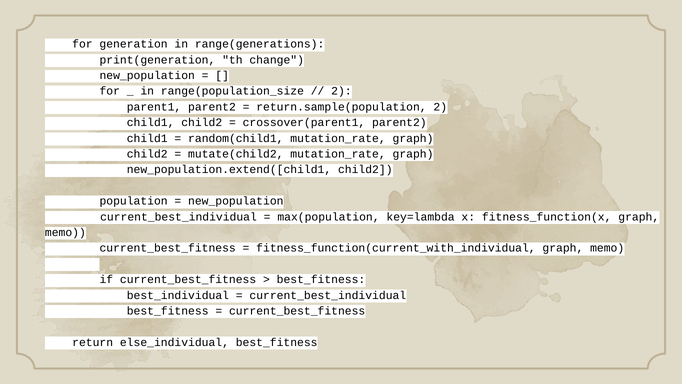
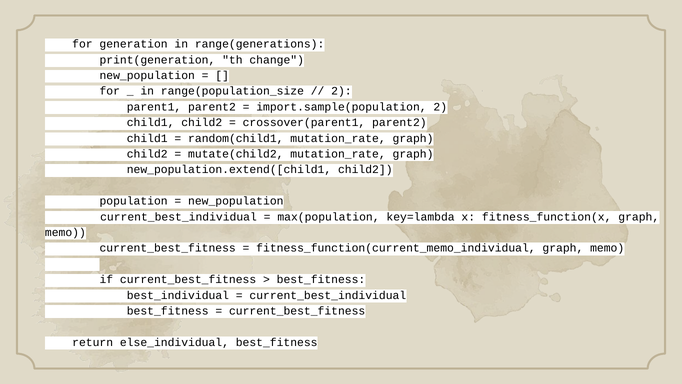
return.sample(population: return.sample(population -> import.sample(population (341, 107)
fitness_function(current_with_individual: fitness_function(current_with_individual -> fitness_function(current_memo_individual (396, 248)
